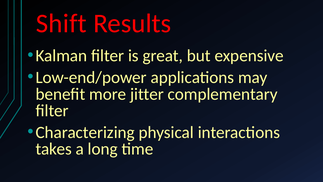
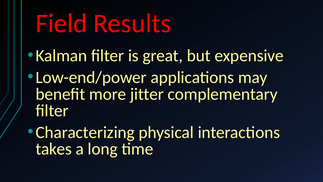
Shift: Shift -> Field (61, 23)
